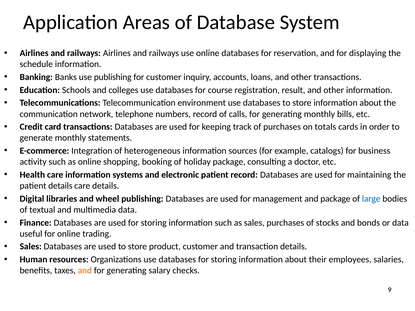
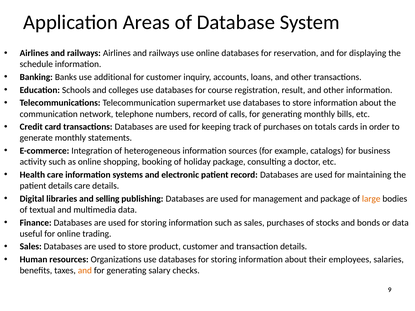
use publishing: publishing -> additional (113, 77)
environment: environment -> supermarket (202, 103)
wheel: wheel -> selling (108, 199)
large colour: blue -> orange (371, 199)
